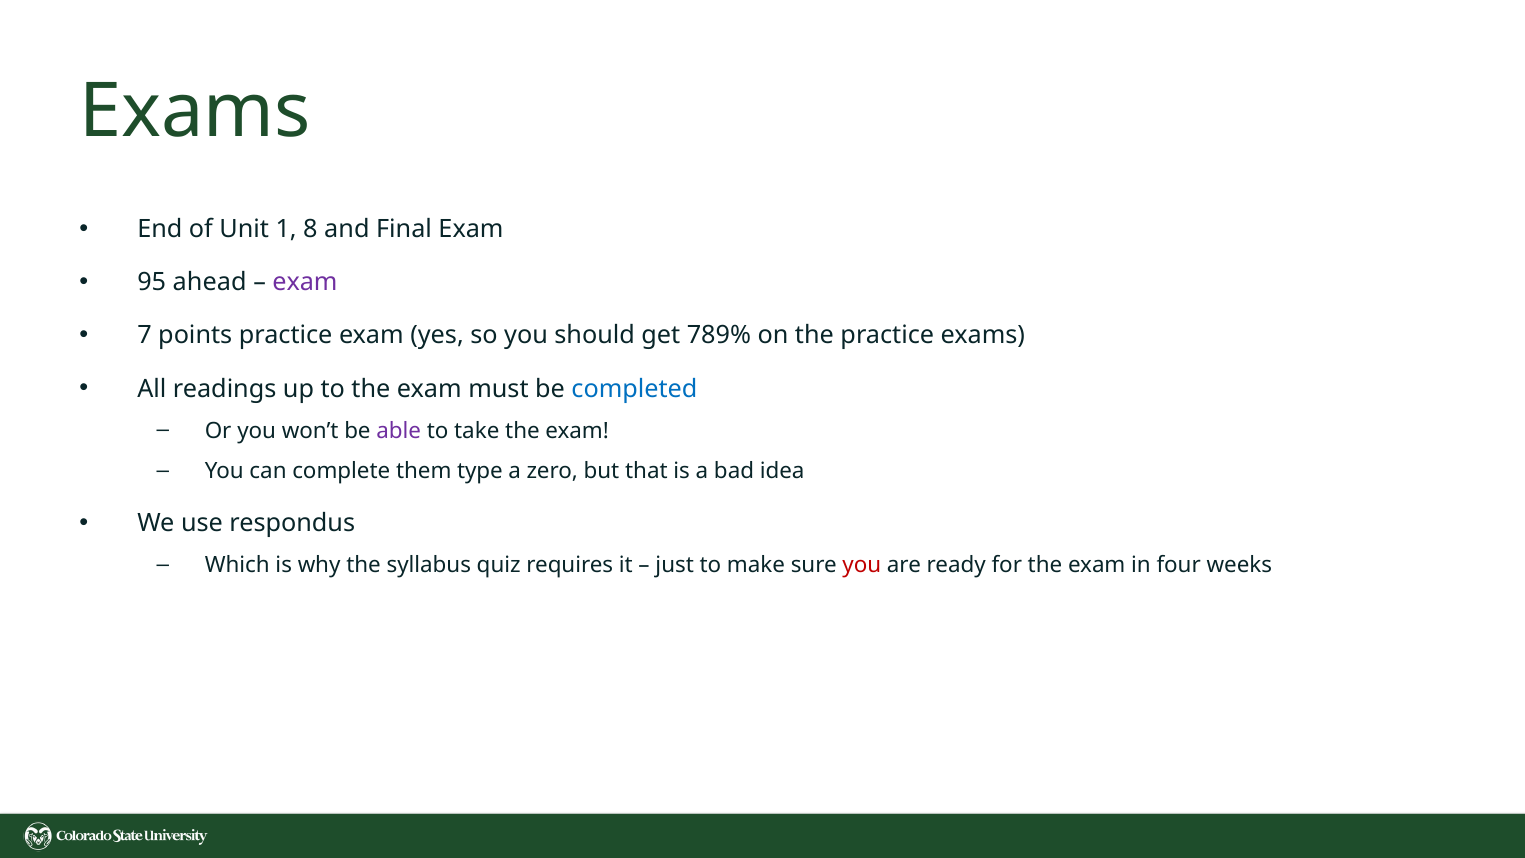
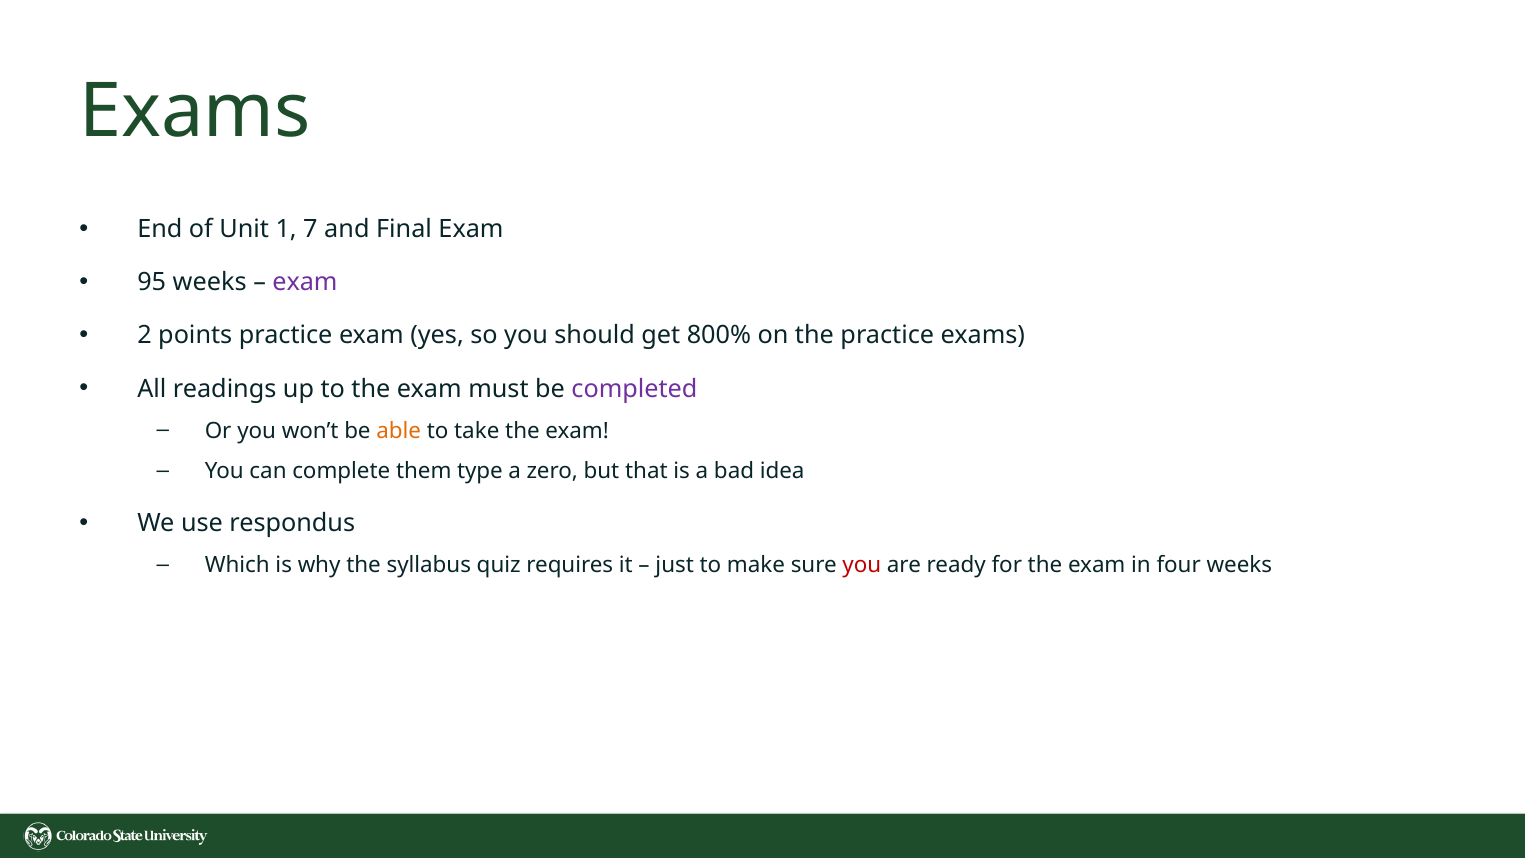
8: 8 -> 7 (310, 229)
95 ahead: ahead -> weeks (210, 282)
7: 7 -> 2 (145, 335)
789%: 789% -> 800% (719, 335)
completed colour: blue -> purple (634, 389)
able colour: purple -> orange (399, 431)
